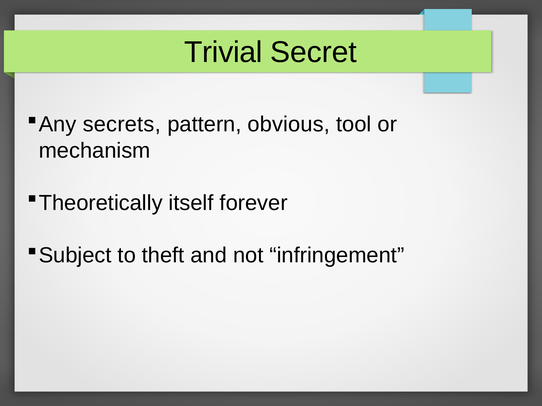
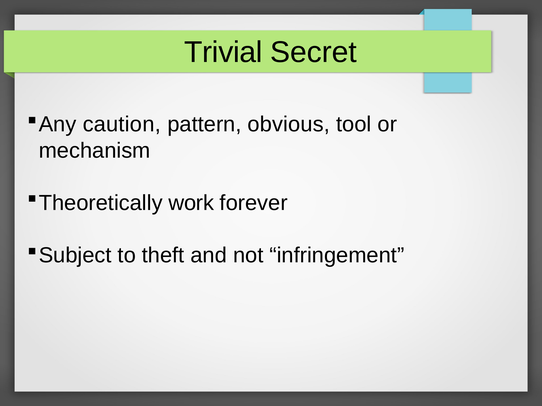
secrets: secrets -> caution (122, 124)
itself: itself -> work (191, 203)
